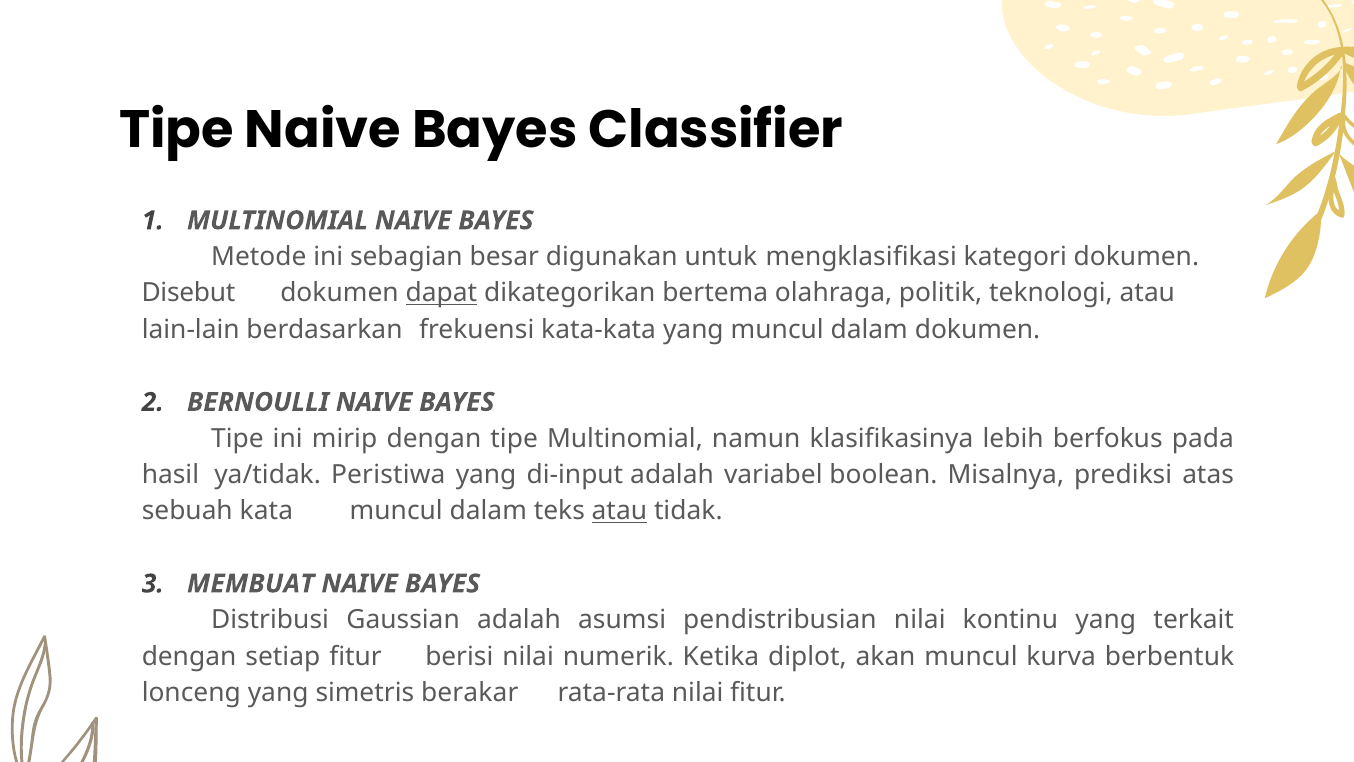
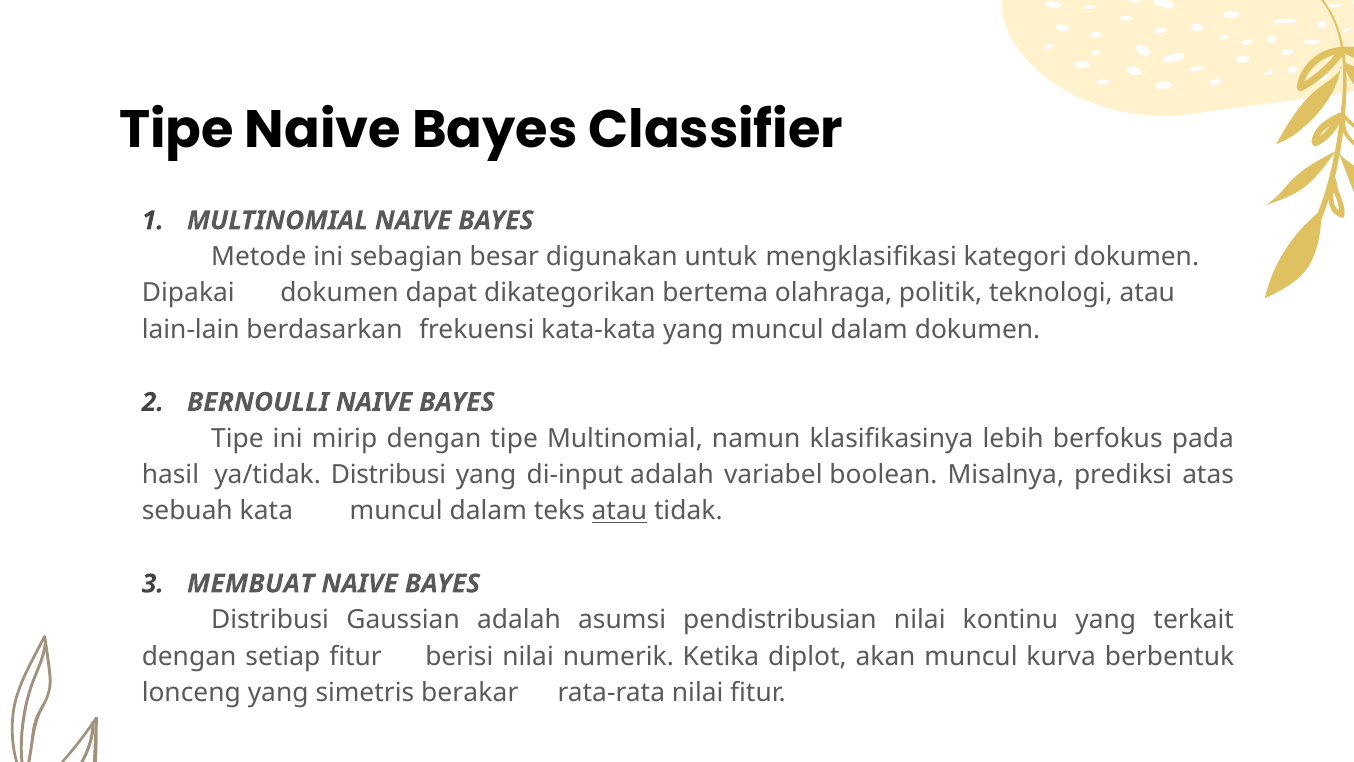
Disebut: Disebut -> Dipakai (188, 293)
dapat underline: present -> none (441, 293)
ya/tidak Peristiwa: Peristiwa -> Distribusi (388, 475)
